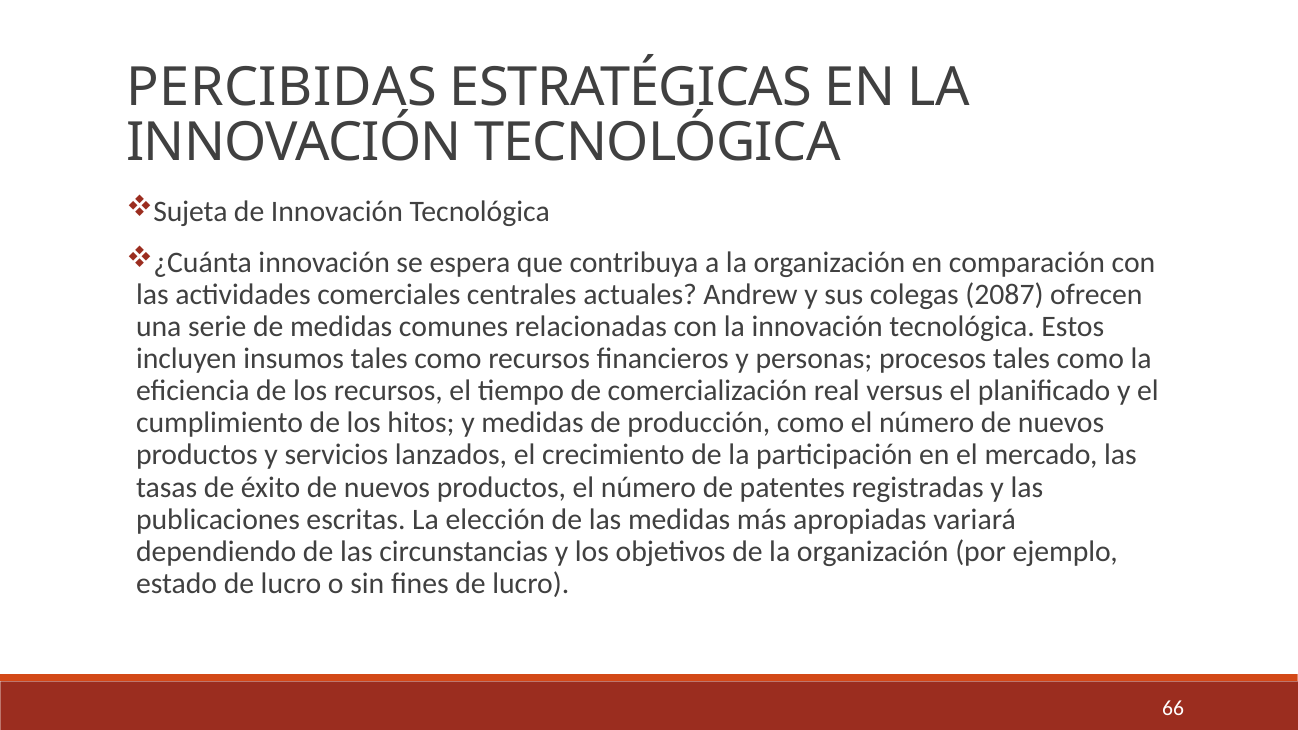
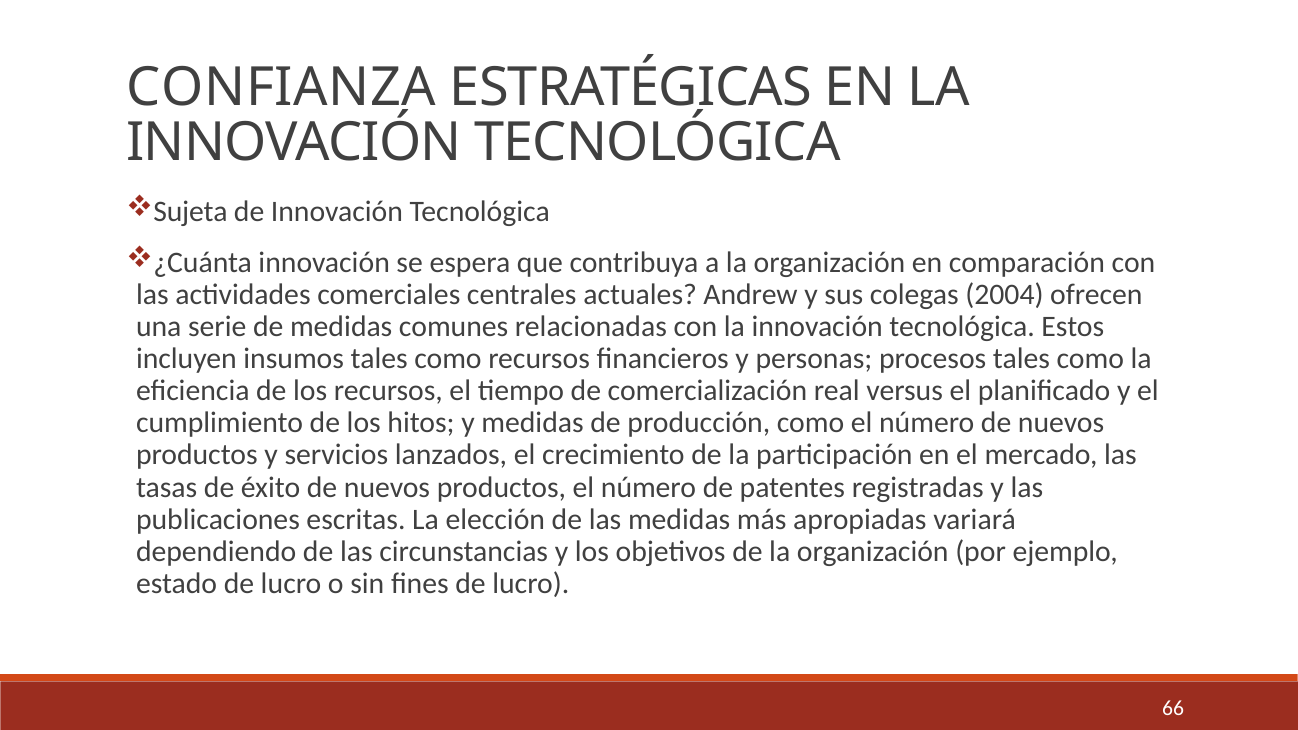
PERCIBIDAS: PERCIBIDAS -> CONFIANZA (282, 87)
2087: 2087 -> 2004 (1005, 295)
